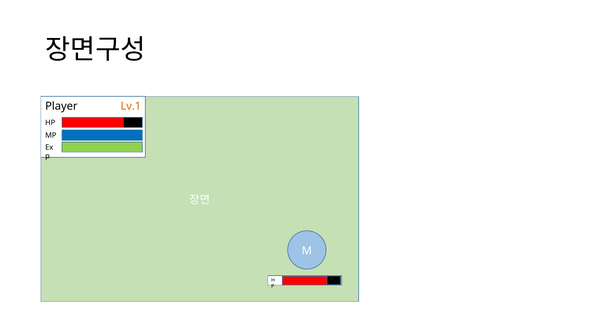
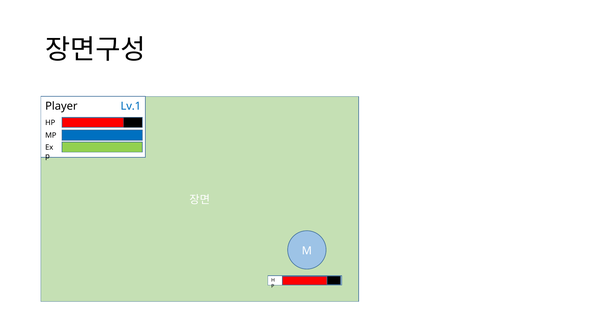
Lv.1 colour: orange -> blue (131, 106)
